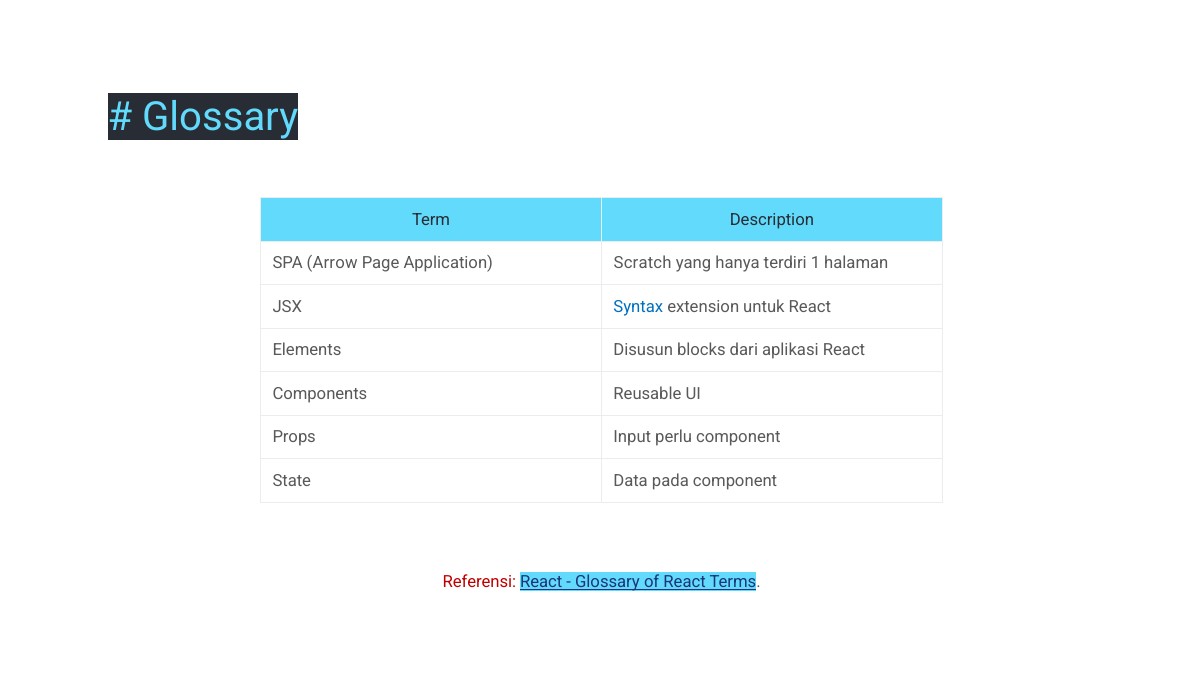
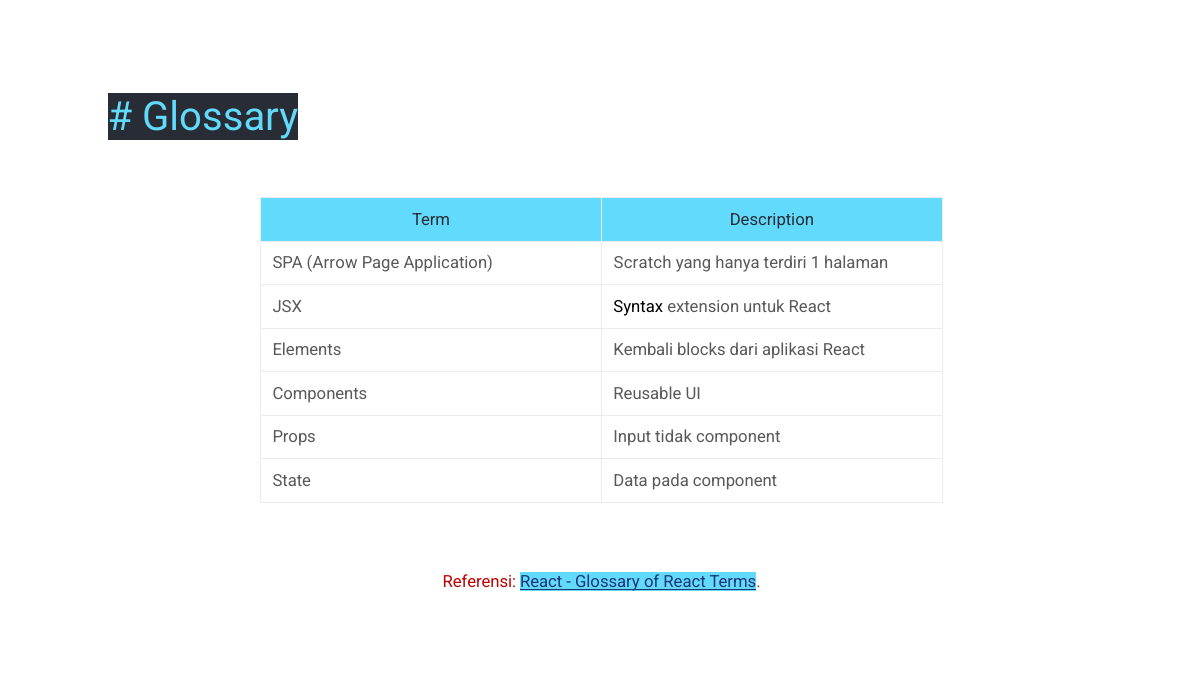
Syntax colour: blue -> black (638, 307)
Disusun: Disusun -> Kembali (643, 350)
perlu: perlu -> tidak (674, 437)
